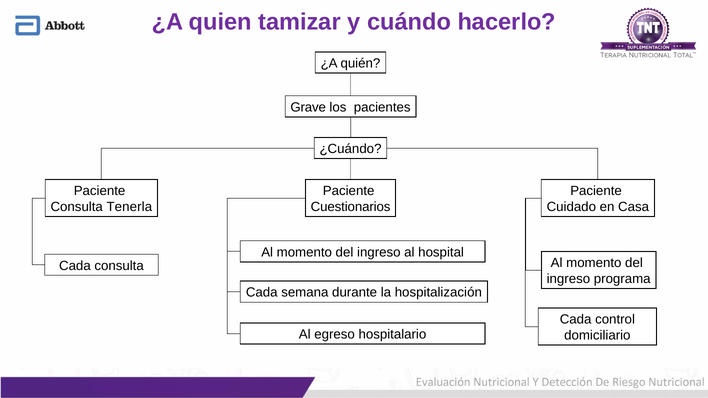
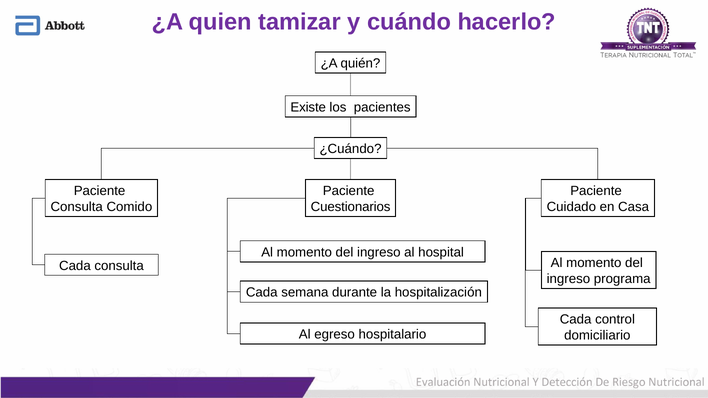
Grave: Grave -> Existe (308, 107)
Tenerla: Tenerla -> Comido (129, 207)
